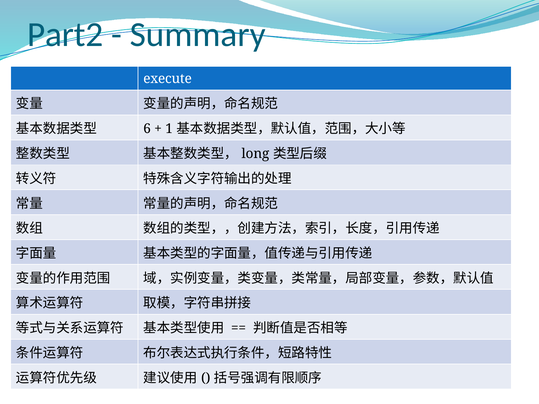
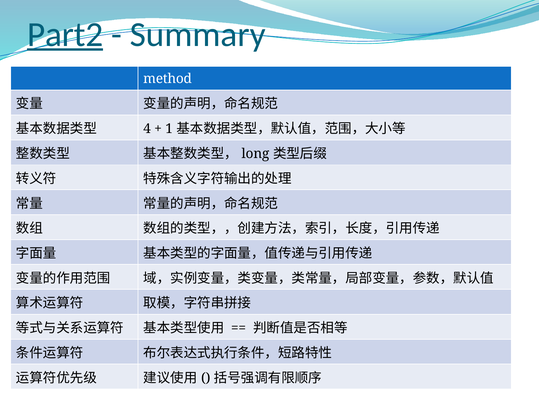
Part2 underline: none -> present (65, 34)
execute: execute -> method (168, 79)
6: 6 -> 4 (147, 129)
